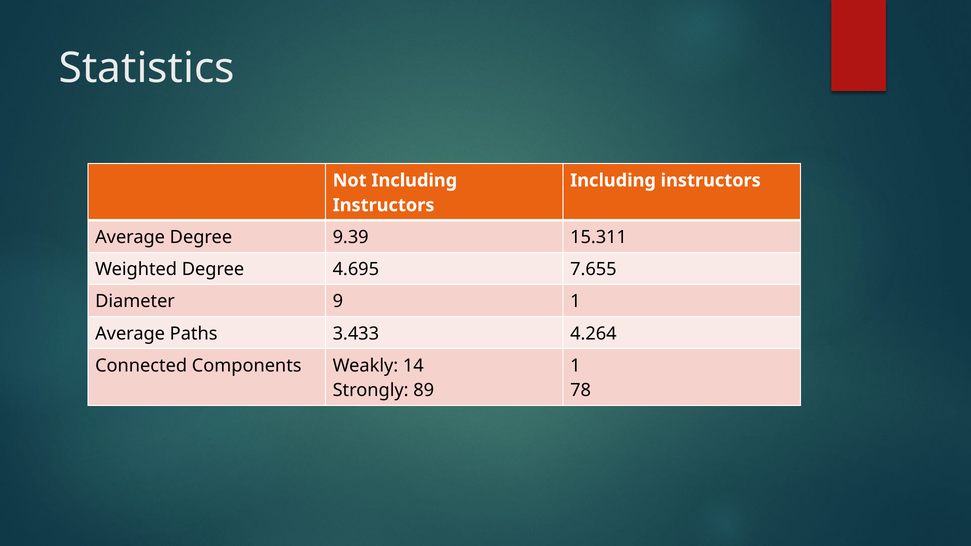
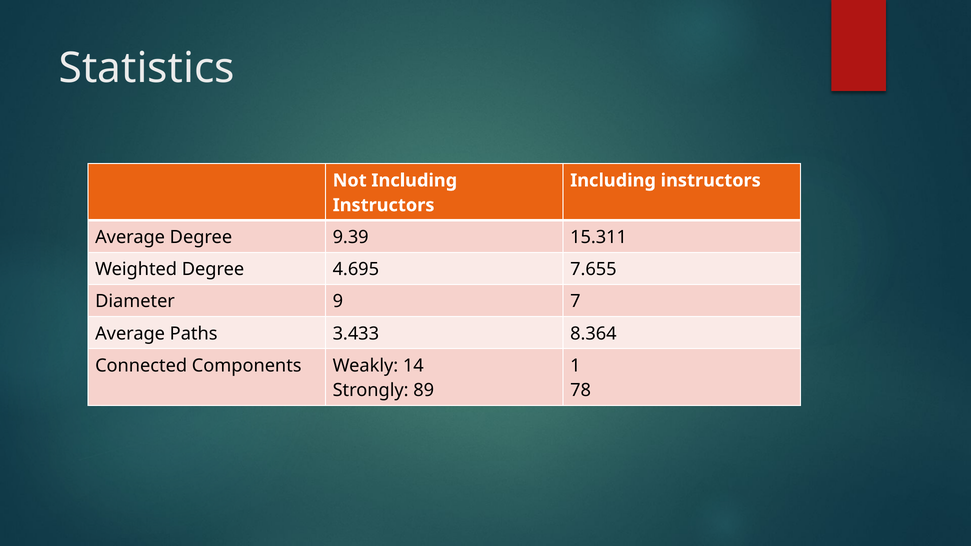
9 1: 1 -> 7 (575, 302)
4.264: 4.264 -> 8.364 (593, 334)
